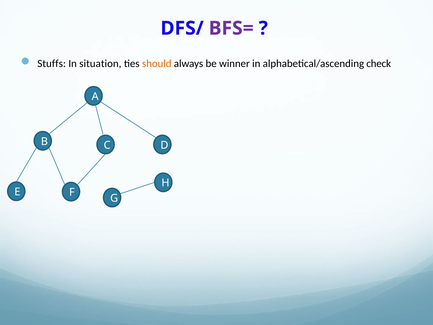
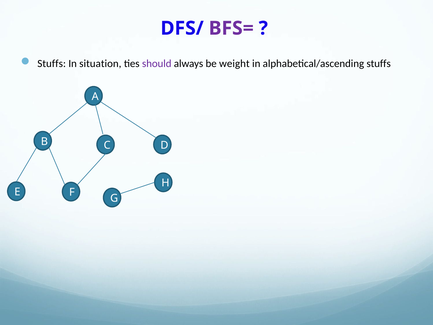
should colour: orange -> purple (157, 64)
winner: winner -> weight (234, 64)
alphabetical/ascending check: check -> stuffs (379, 64)
